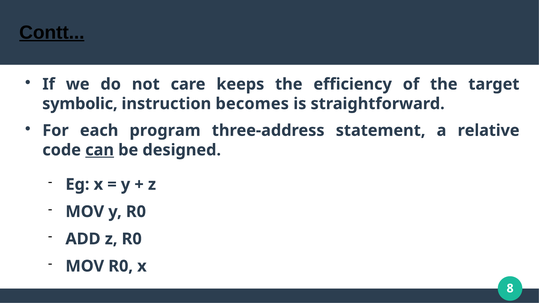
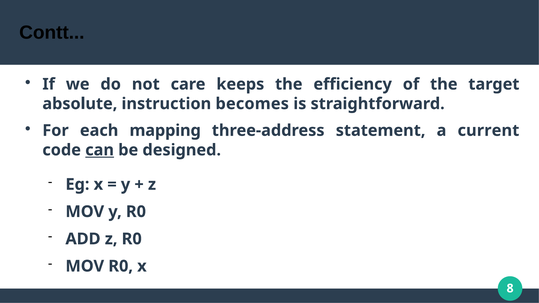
Contt underline: present -> none (52, 33)
symbolic: symbolic -> absolute (80, 104)
program: program -> mapping (165, 131)
relative: relative -> current (488, 131)
